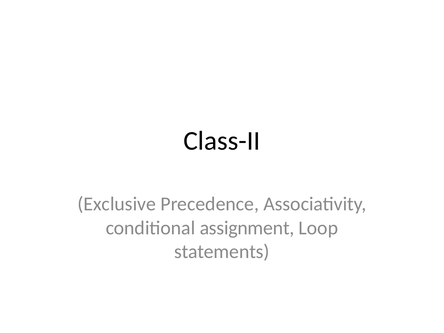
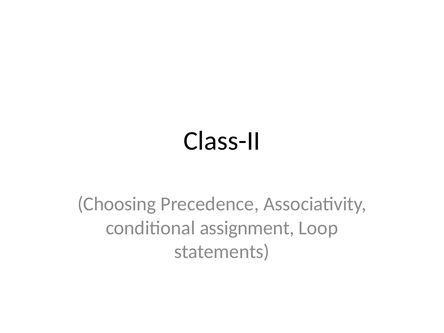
Exclusive: Exclusive -> Choosing (117, 204)
